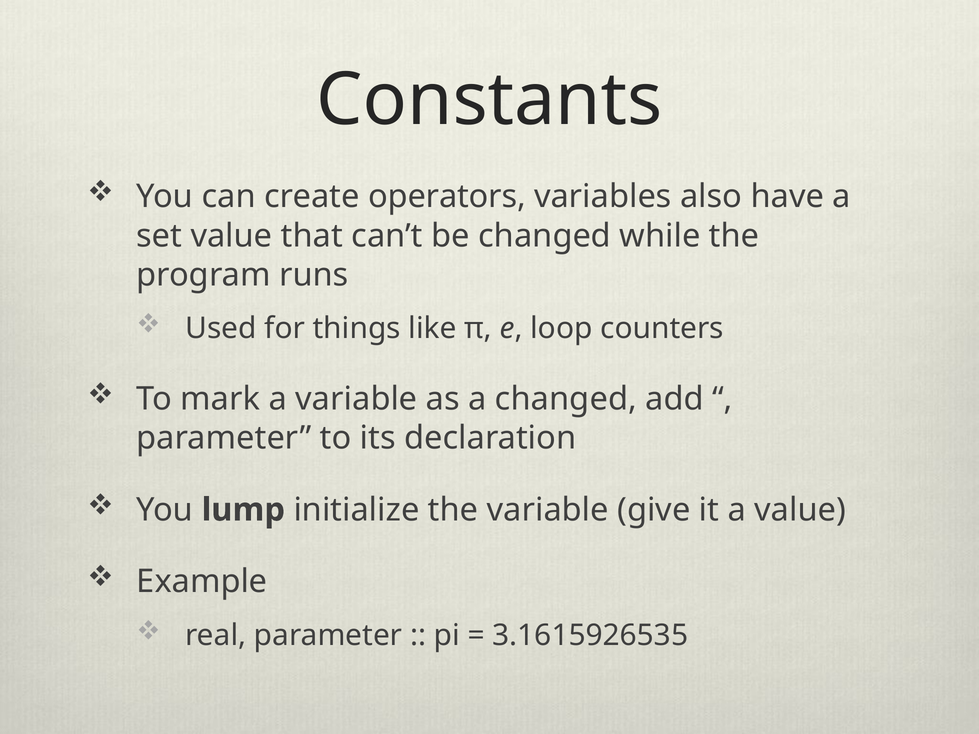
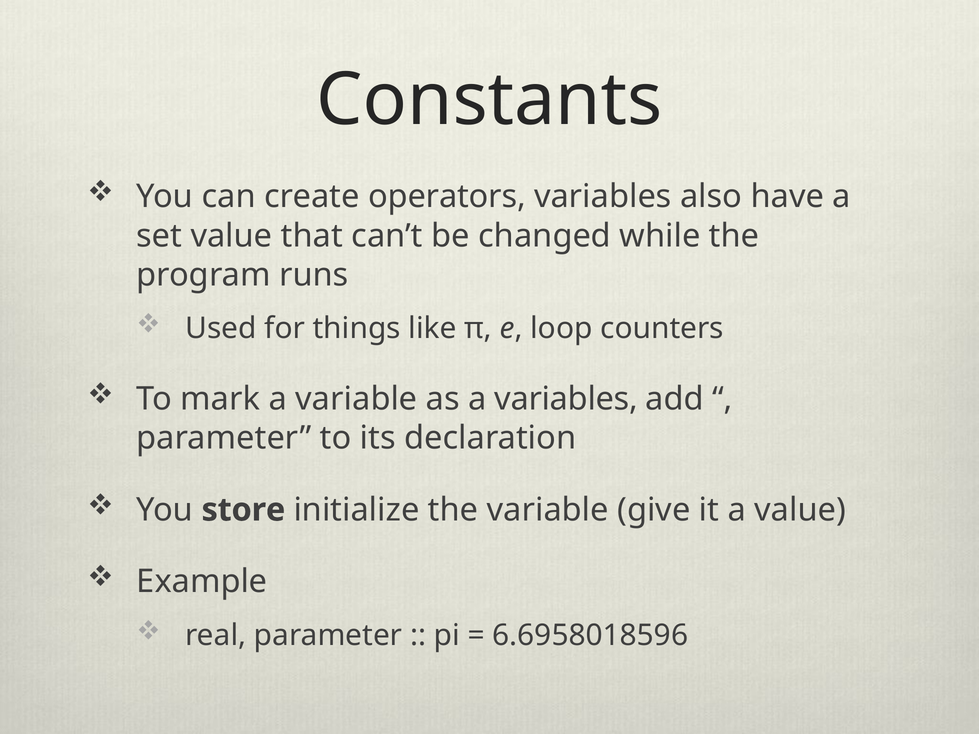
a changed: changed -> variables (566, 399)
lump: lump -> store (243, 510)
3.1615926535: 3.1615926535 -> 6.6958018596 (590, 635)
